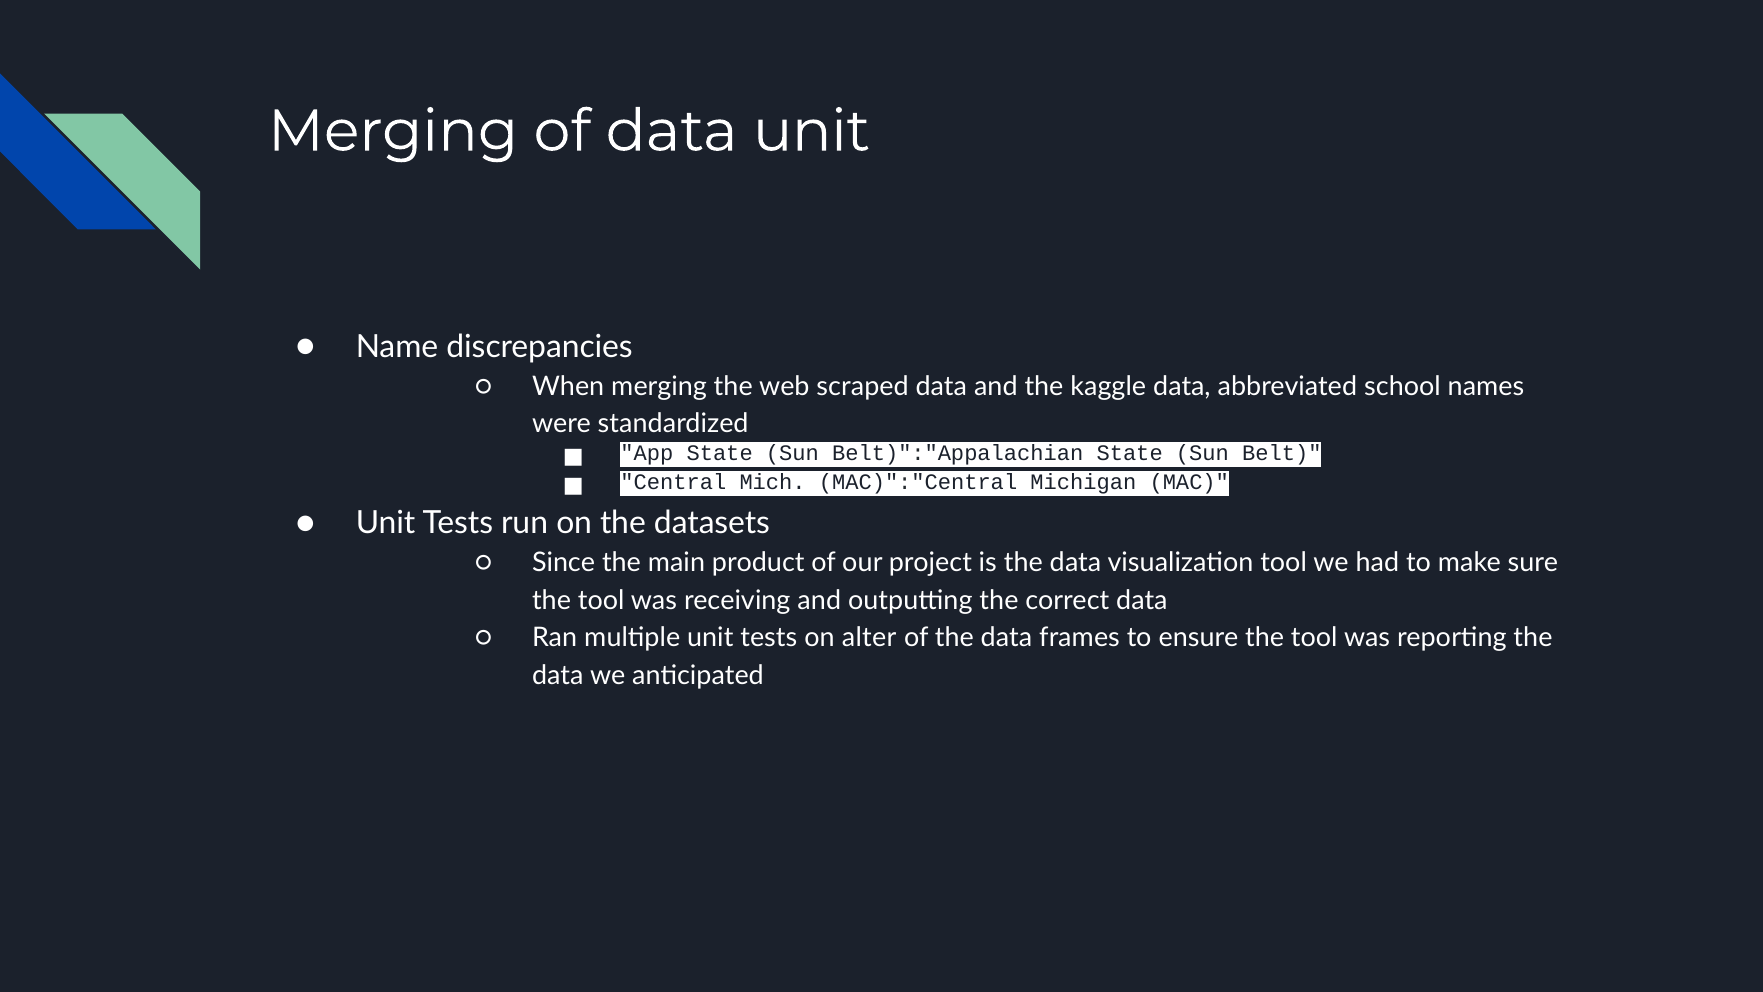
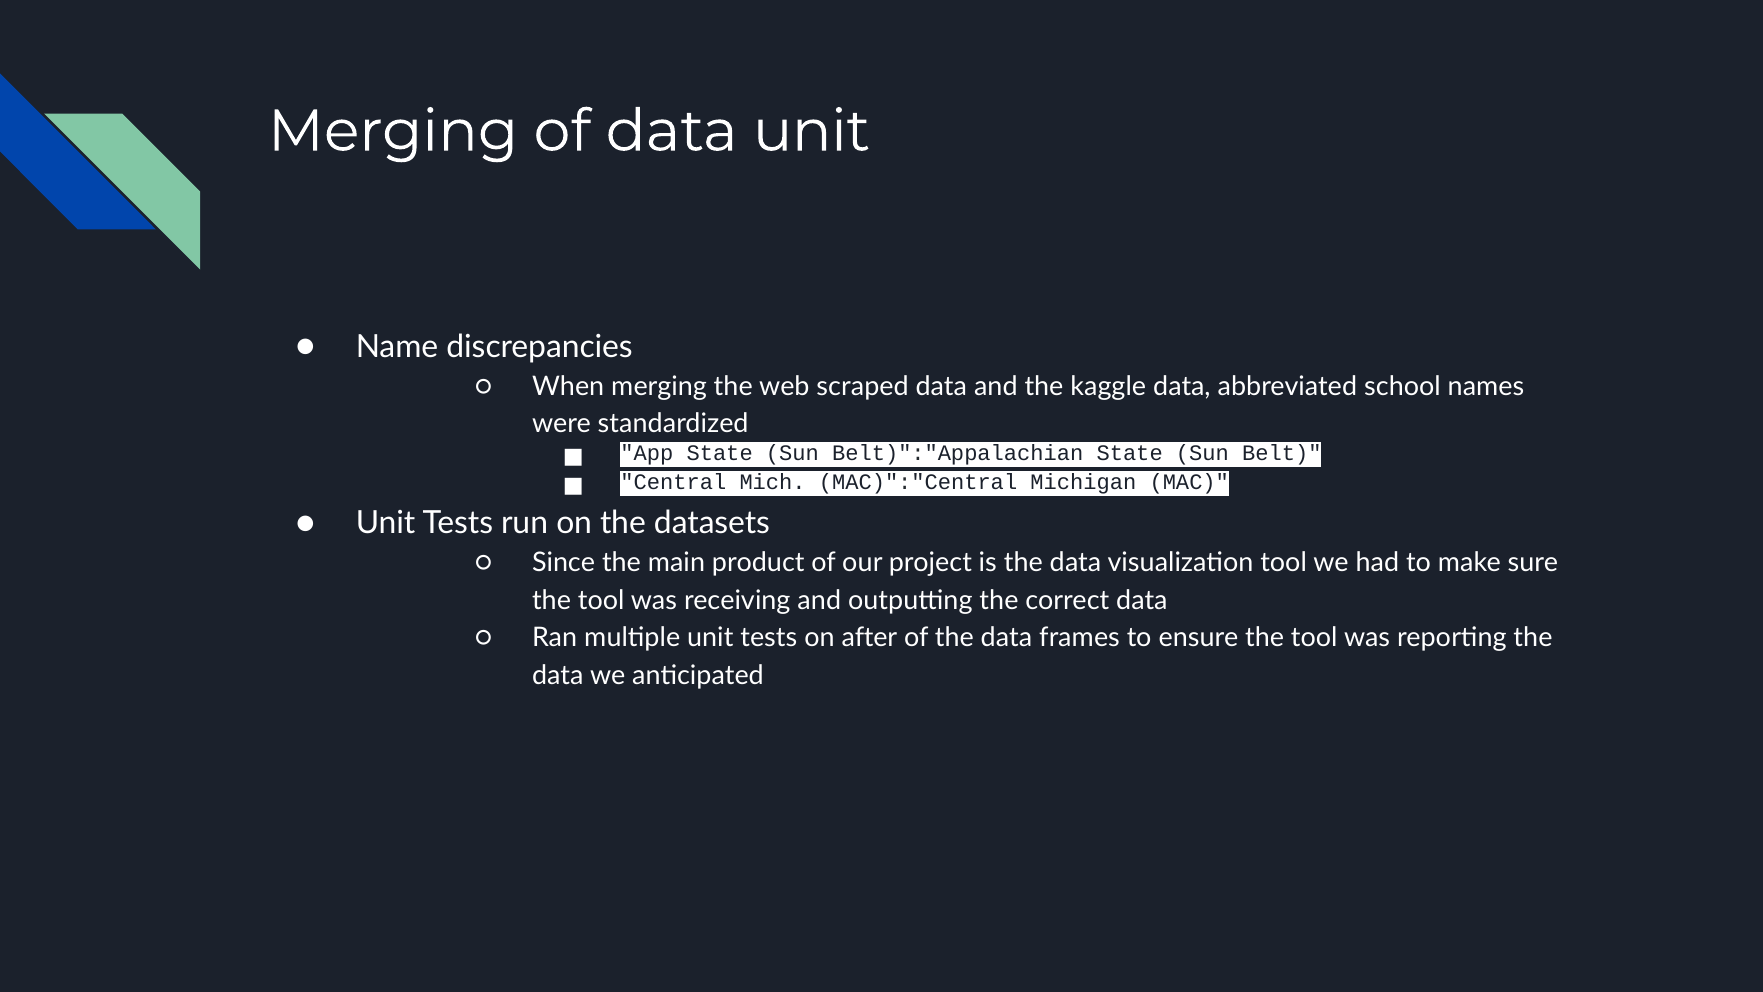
alter: alter -> after (869, 638)
